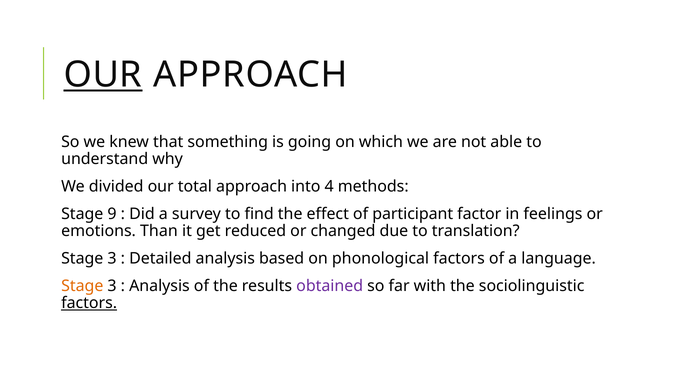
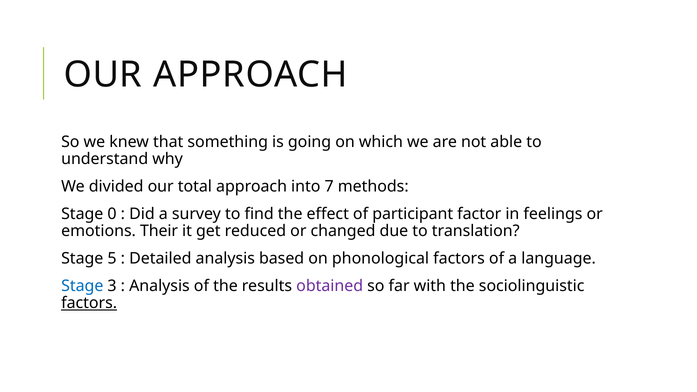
OUR underline: present -> none (103, 75)
4: 4 -> 7 (329, 186)
9: 9 -> 0 (112, 214)
Than: Than -> Their (159, 231)
3: 3 -> 5 (112, 259)
Stage colour: orange -> blue (82, 286)
